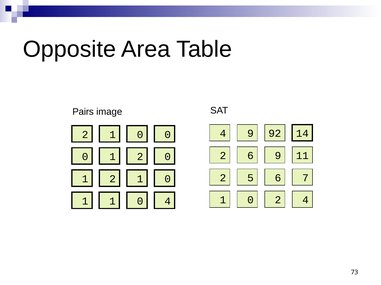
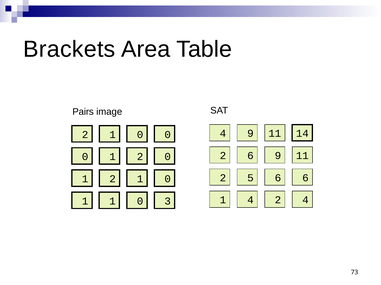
Opposite: Opposite -> Brackets (69, 49)
4 9 92: 92 -> 11 (275, 134)
6 7: 7 -> 6 (305, 178)
0: 0 -> 4 (250, 201)
0 4: 4 -> 3 (168, 202)
